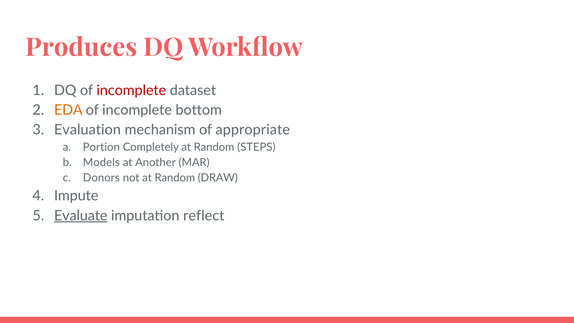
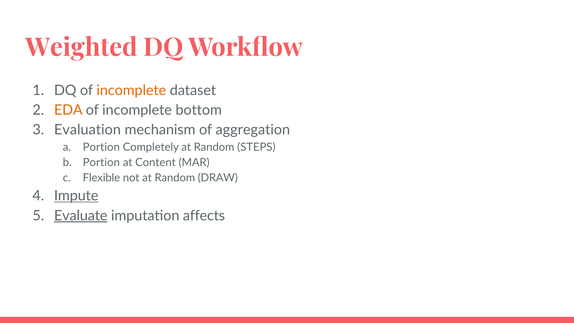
Produces: Produces -> Weighted (81, 47)
incomplete colour: red -> orange (131, 90)
appropriate: appropriate -> aggregation (253, 130)
Models: Models -> Portion (101, 162)
Another: Another -> Content (155, 162)
Donors: Donors -> Flexible (101, 178)
Impute underline: none -> present (76, 196)
reflect: reflect -> affects (204, 216)
